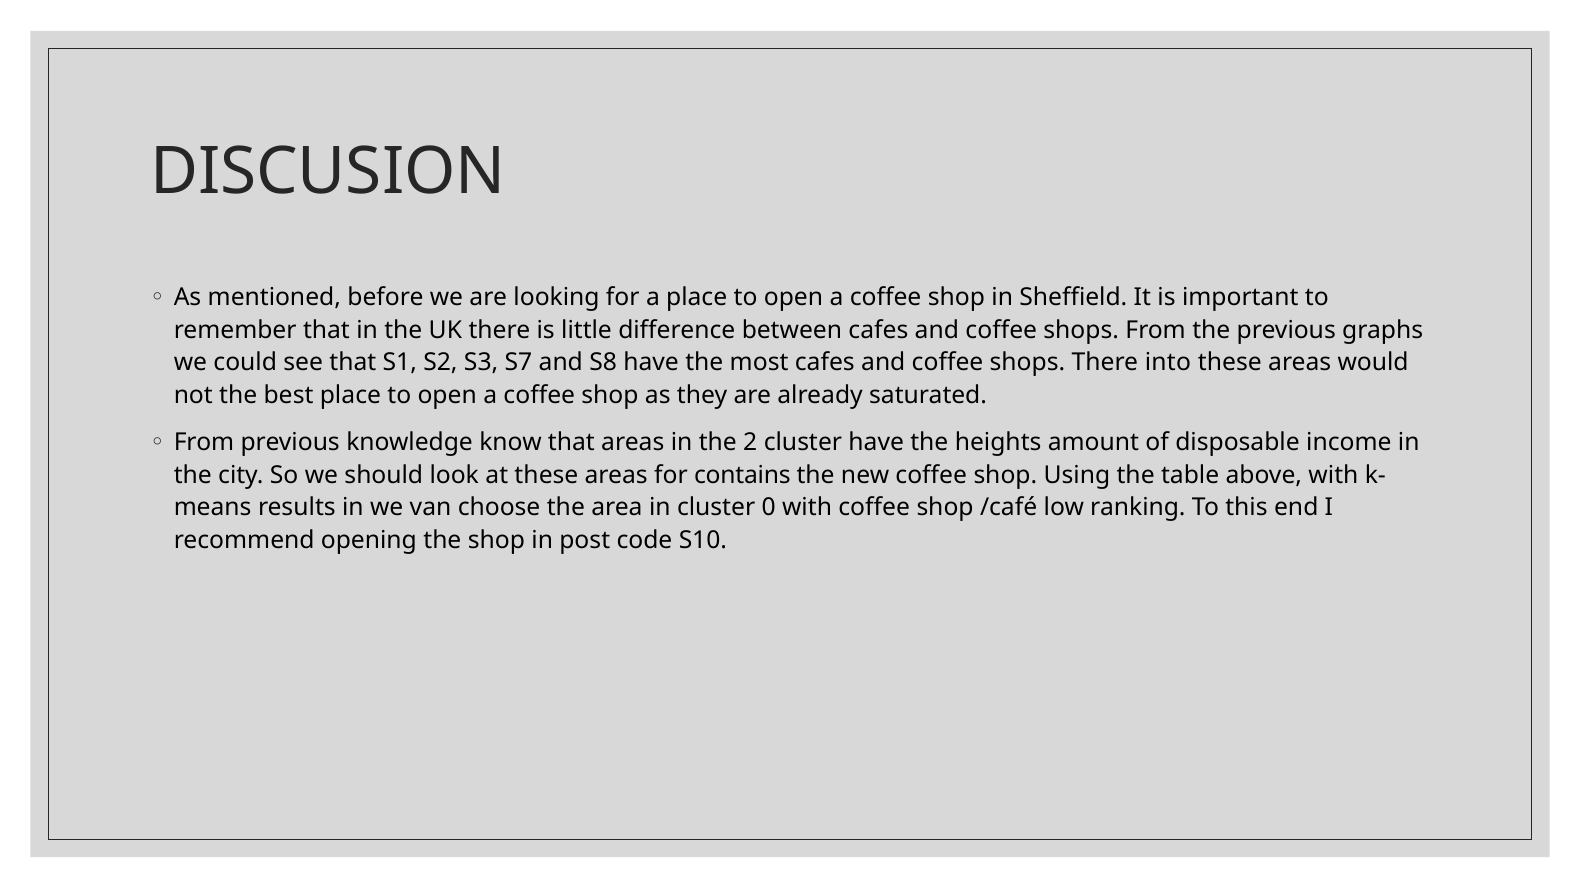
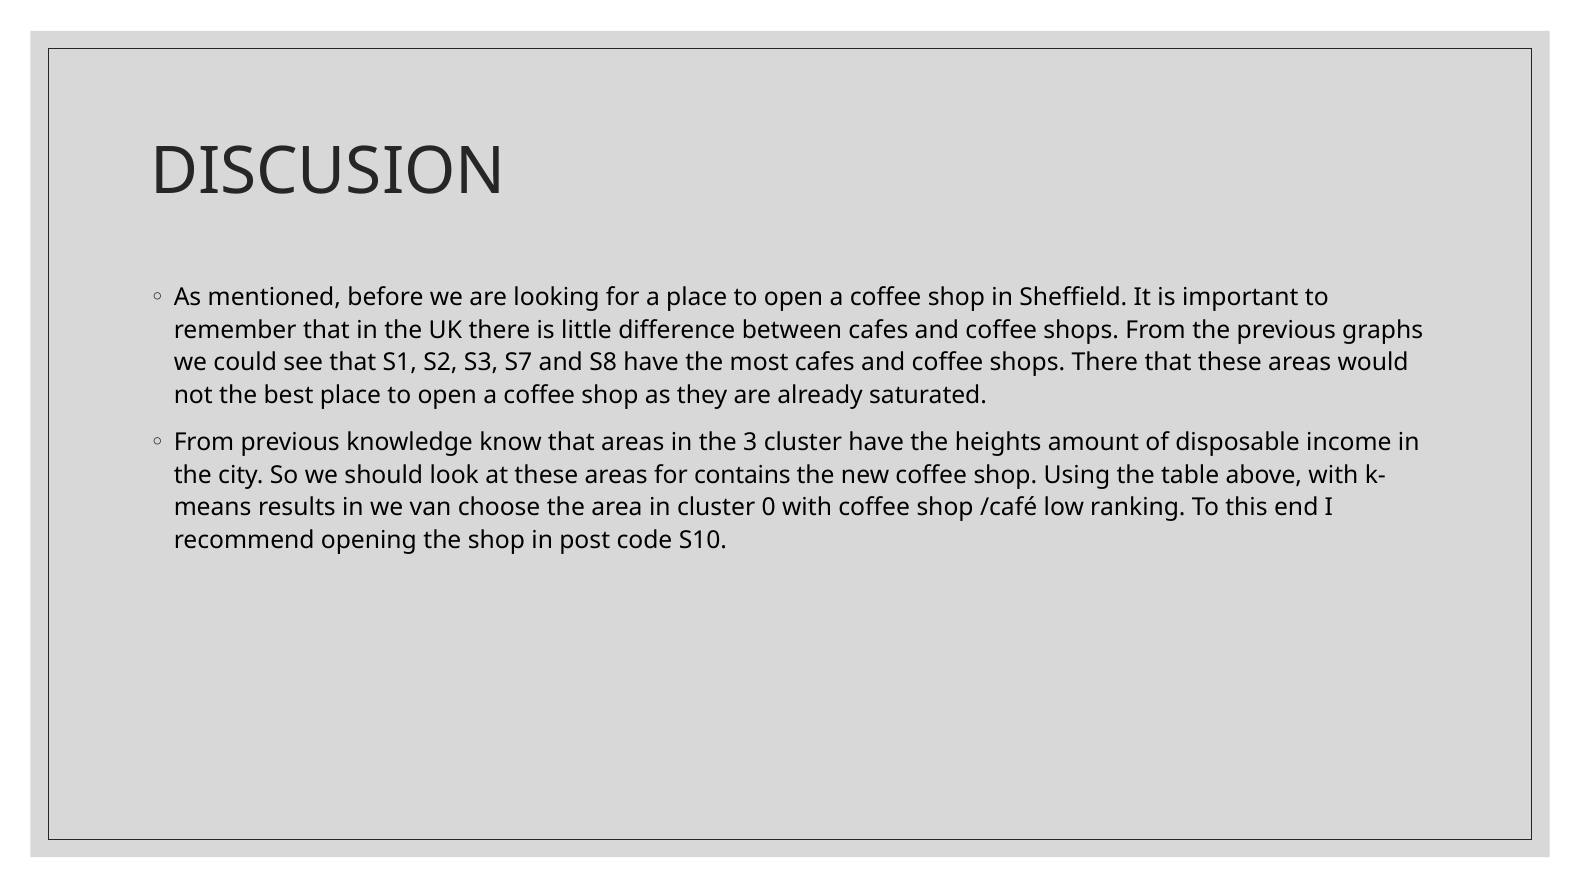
There into: into -> that (1168, 363)
2: 2 -> 3 (750, 443)
